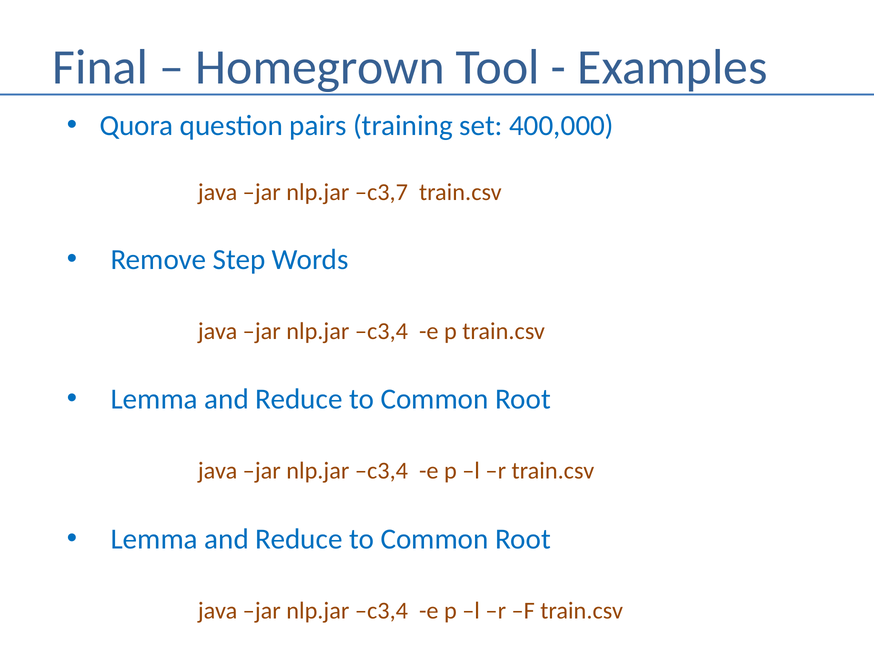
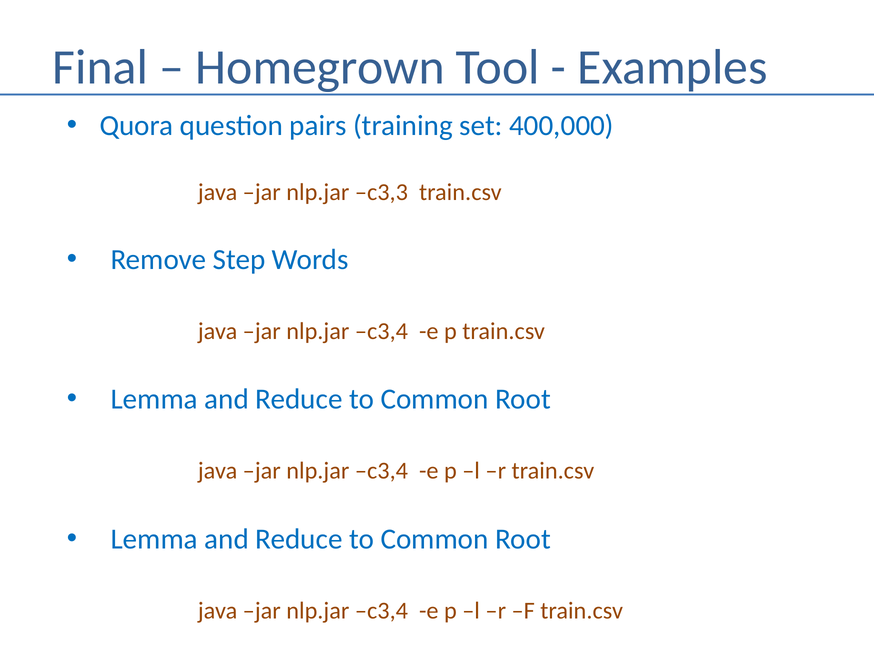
c3,7: c3,7 -> c3,3 (381, 192)
